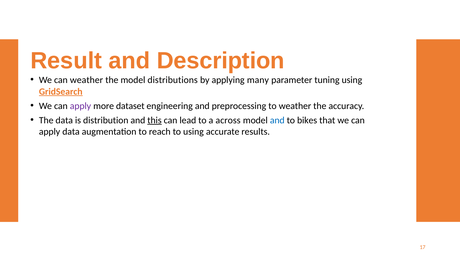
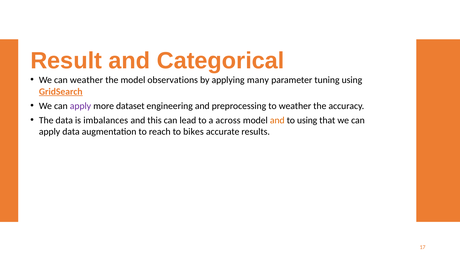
Description: Description -> Categorical (221, 61)
distributions: distributions -> observations (173, 80)
distribution: distribution -> imbalances (106, 120)
this underline: present -> none (154, 120)
and colour: blue -> orange (277, 120)
to bikes: bikes -> using (307, 120)
to using: using -> bikes (193, 132)
